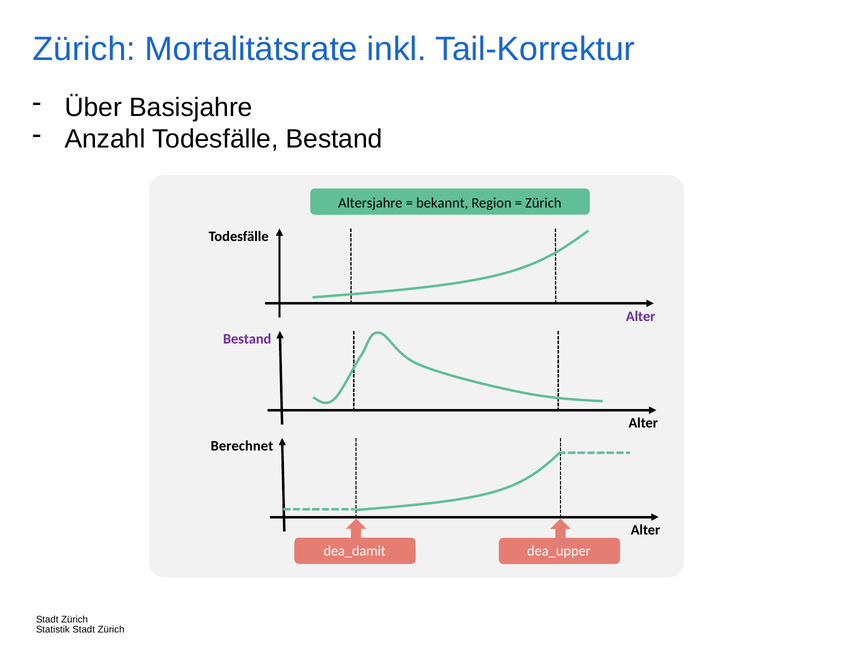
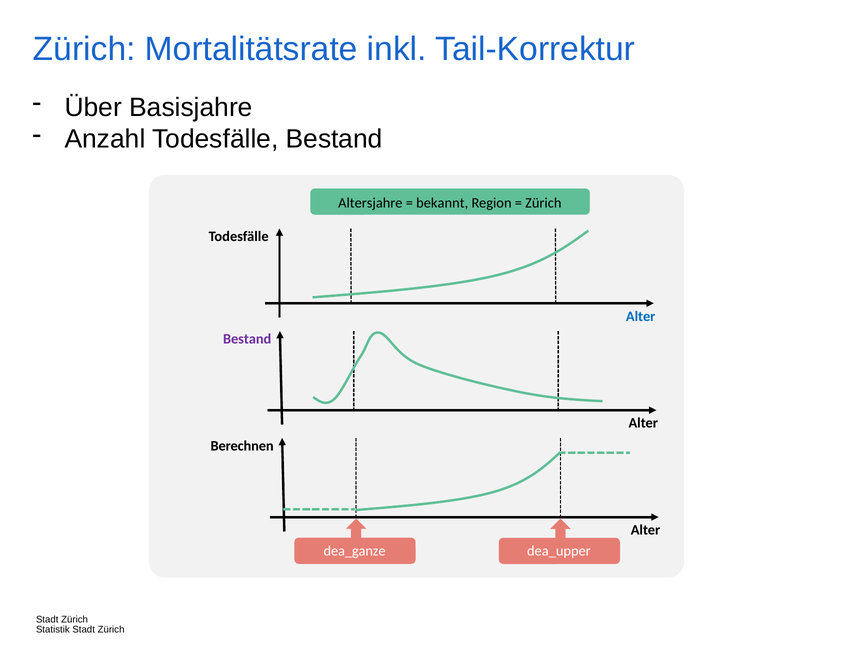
Alter colour: purple -> blue (641, 316)
Berechnet: Berechnet -> Berechnen (242, 445)
dea_damit: dea_damit -> dea_ganze (355, 551)
